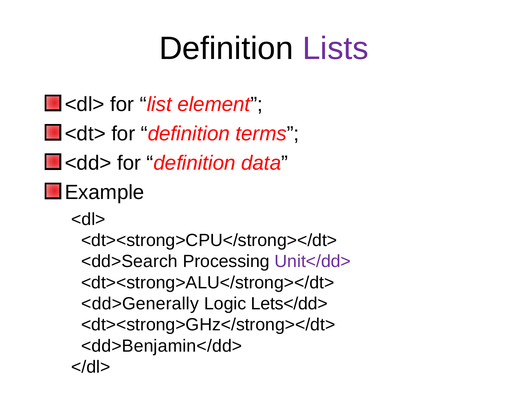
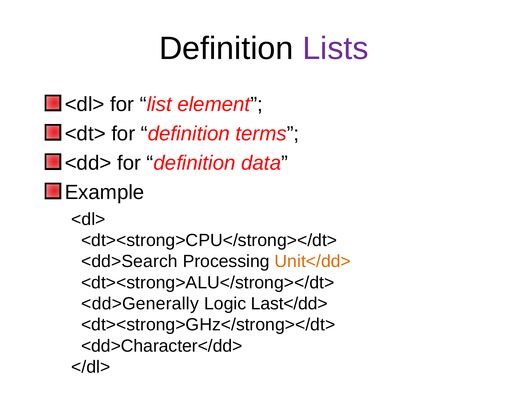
Unit</dd> colour: purple -> orange (313, 261)
Lets</dd>: Lets</dd> -> Last</dd> (289, 304)
<dd>Benjamin</dd>: <dd>Benjamin</dd> -> <dd>Character</dd> (162, 346)
